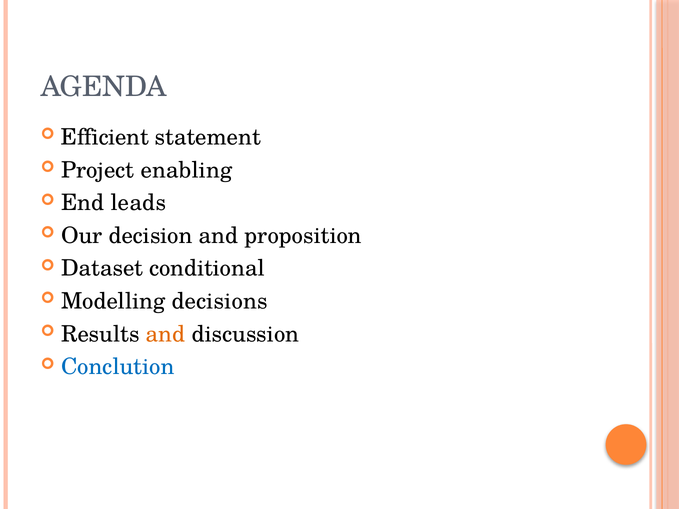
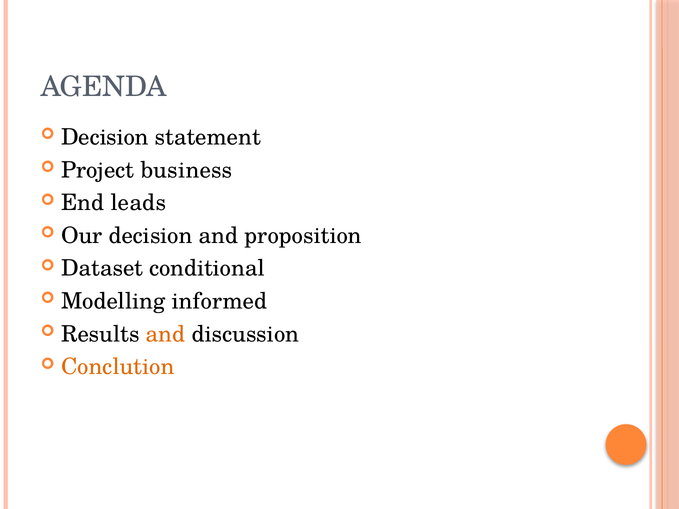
Efficient: Efficient -> Decision (105, 137)
enabling: enabling -> business (186, 170)
decisions: decisions -> informed (219, 301)
Conclution colour: blue -> orange (118, 367)
